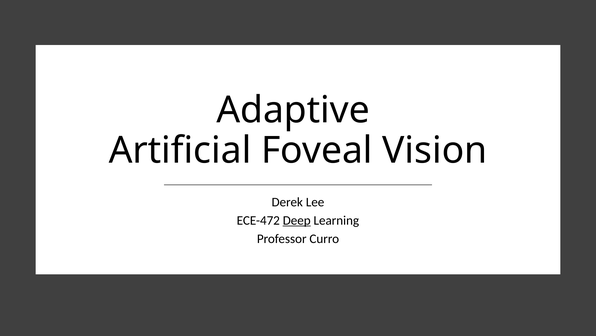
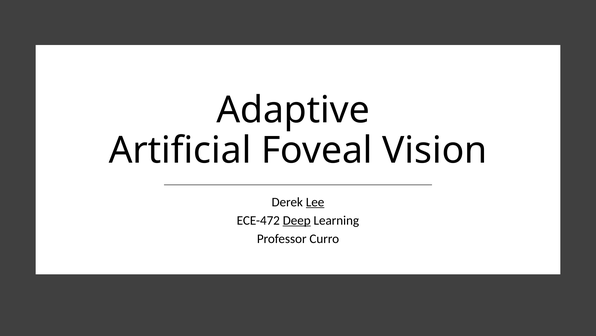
Lee underline: none -> present (315, 202)
